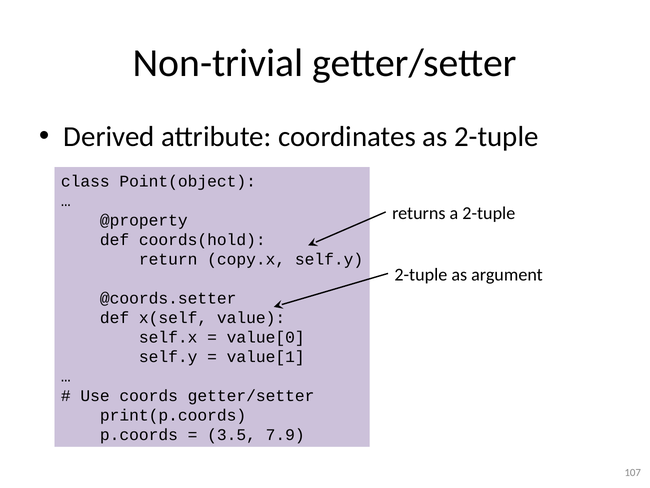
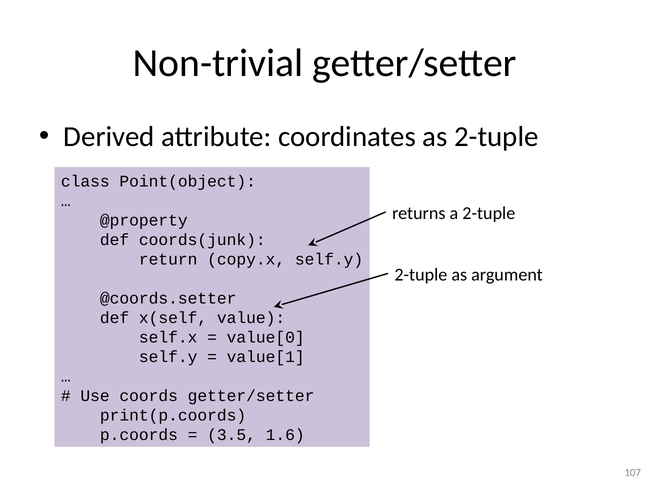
coords(hold: coords(hold -> coords(junk (202, 240)
7.9: 7.9 -> 1.6 (285, 435)
